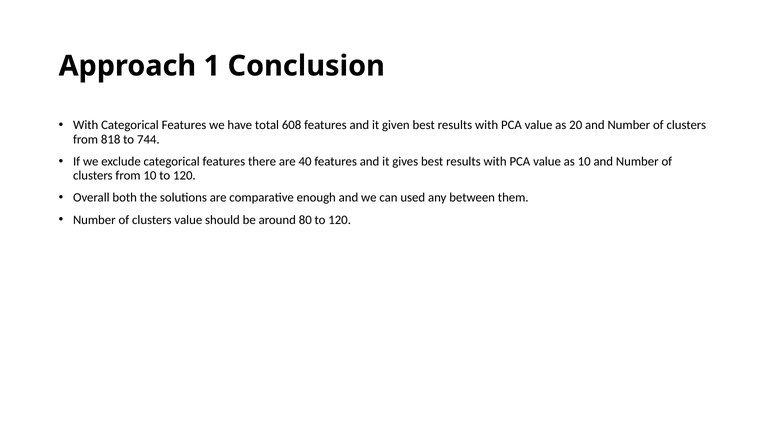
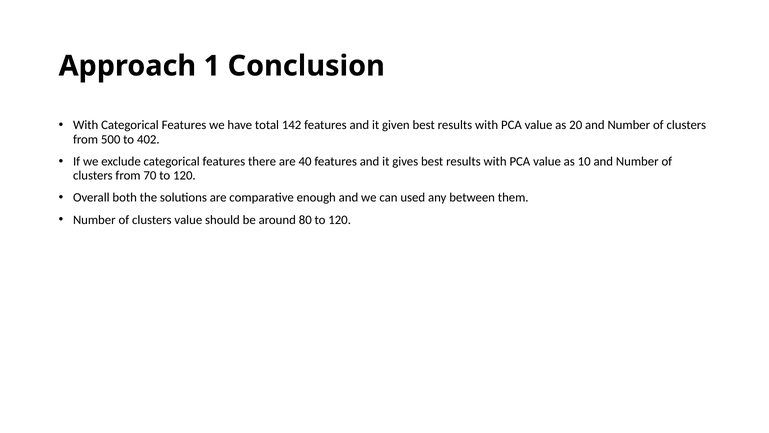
608: 608 -> 142 (292, 125)
818: 818 -> 500 (111, 139)
744: 744 -> 402 (148, 139)
from 10: 10 -> 70 (150, 175)
